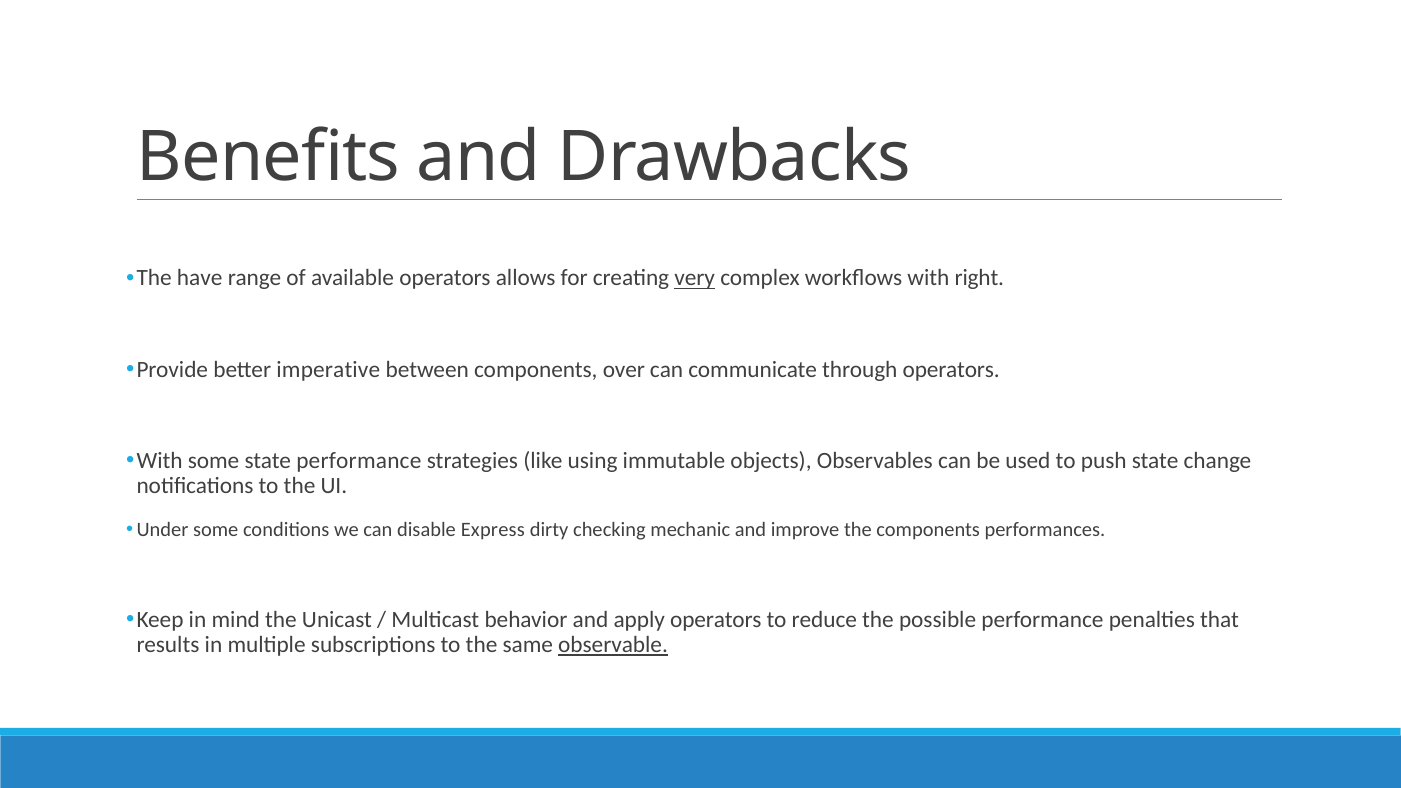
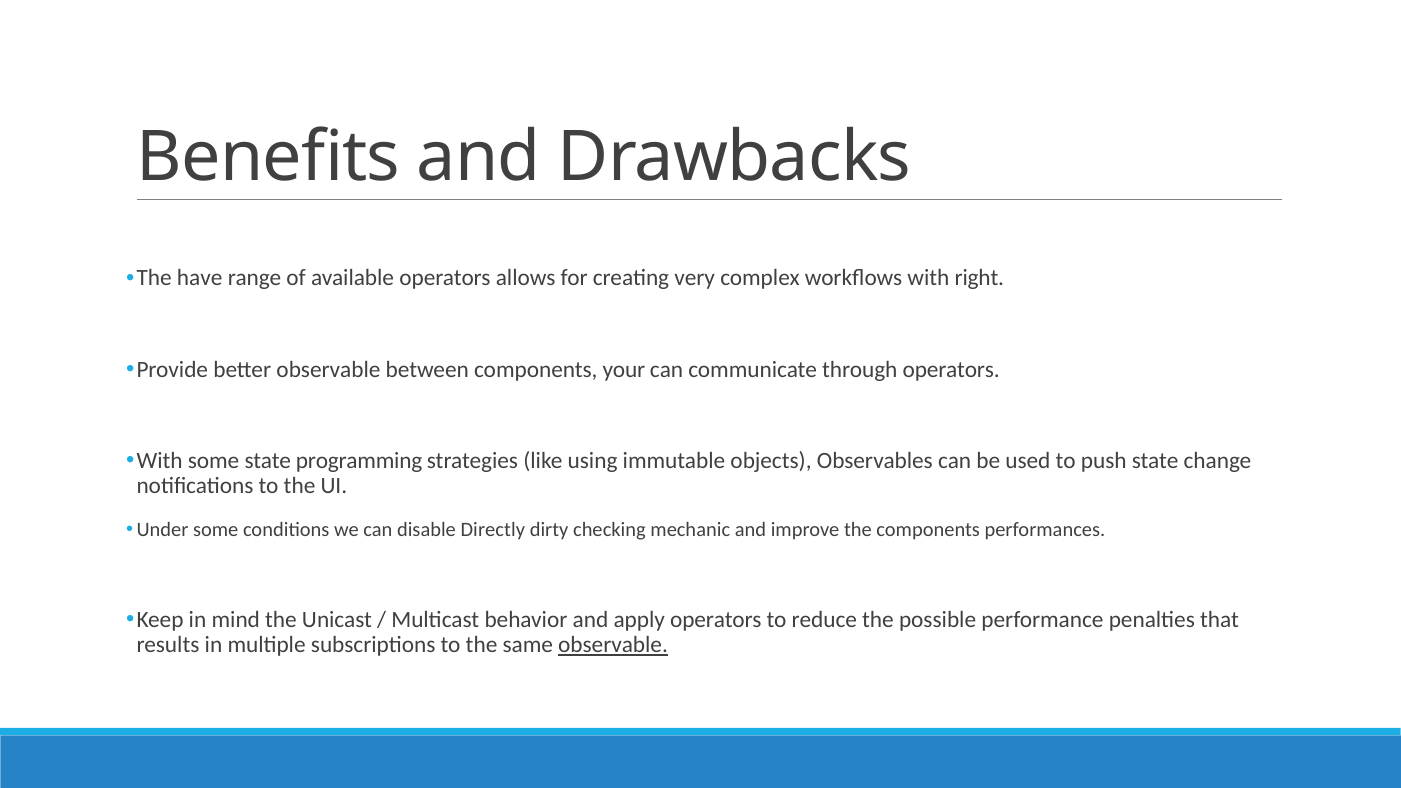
very underline: present -> none (695, 278)
better imperative: imperative -> observable (328, 369)
over: over -> your (624, 369)
state performance: performance -> programming (359, 461)
Express: Express -> Directly (493, 530)
